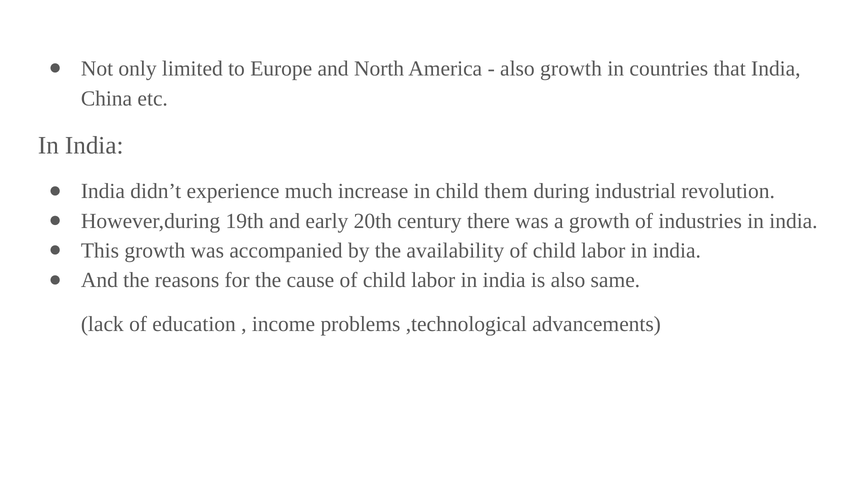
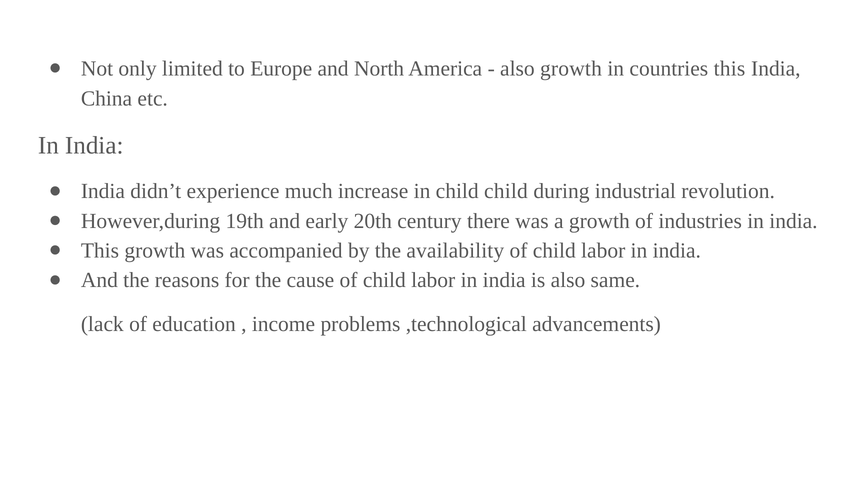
countries that: that -> this (730, 69)
child them: them -> child (506, 191)
